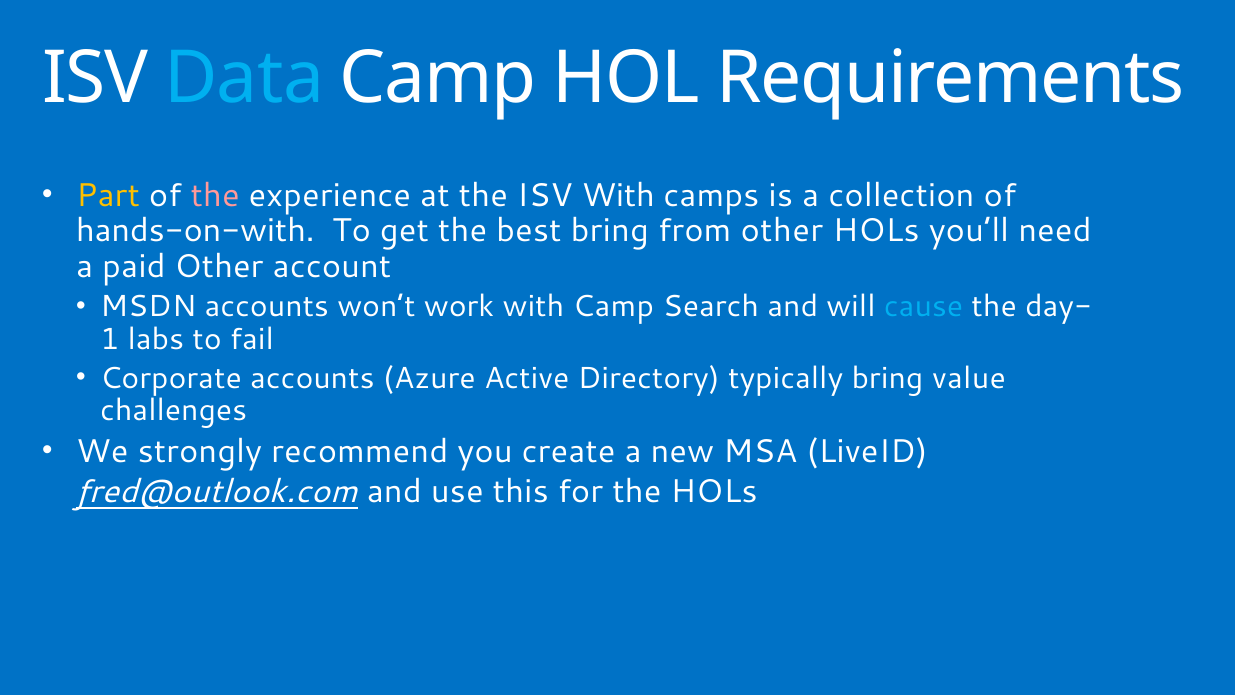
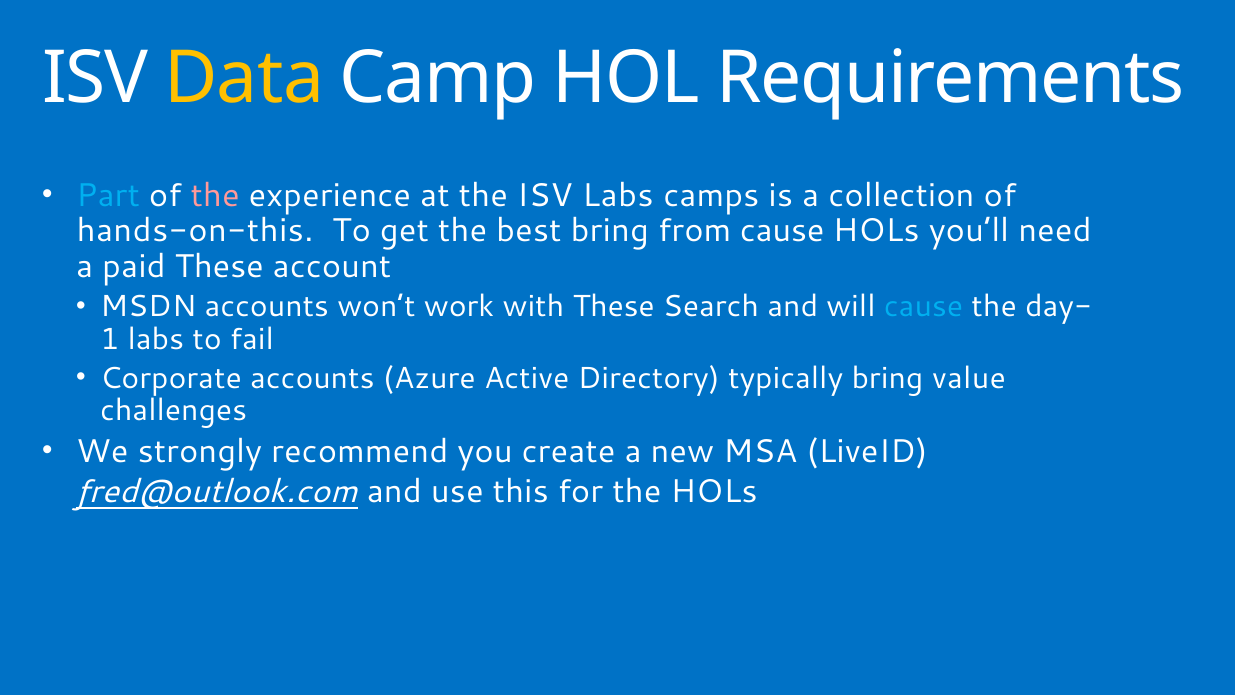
Data colour: light blue -> yellow (244, 78)
Part colour: yellow -> light blue (108, 195)
ISV With: With -> Labs (618, 195)
hands-on-with: hands-on-with -> hands-on-this (195, 231)
from other: other -> cause (782, 231)
paid Other: Other -> These (219, 266)
with Camp: Camp -> These (614, 306)
